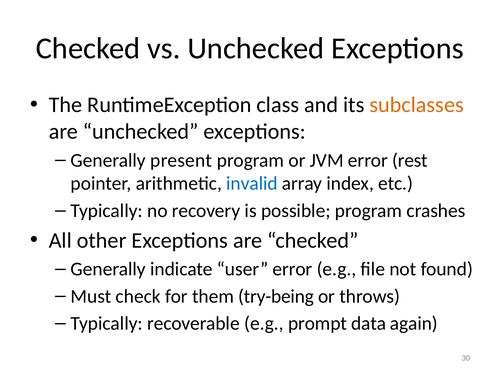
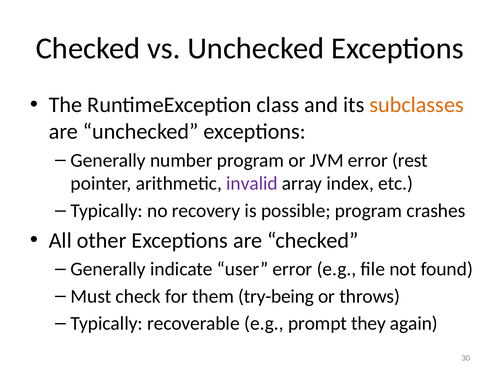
present: present -> number (181, 160)
invalid colour: blue -> purple (252, 184)
data: data -> they (369, 323)
